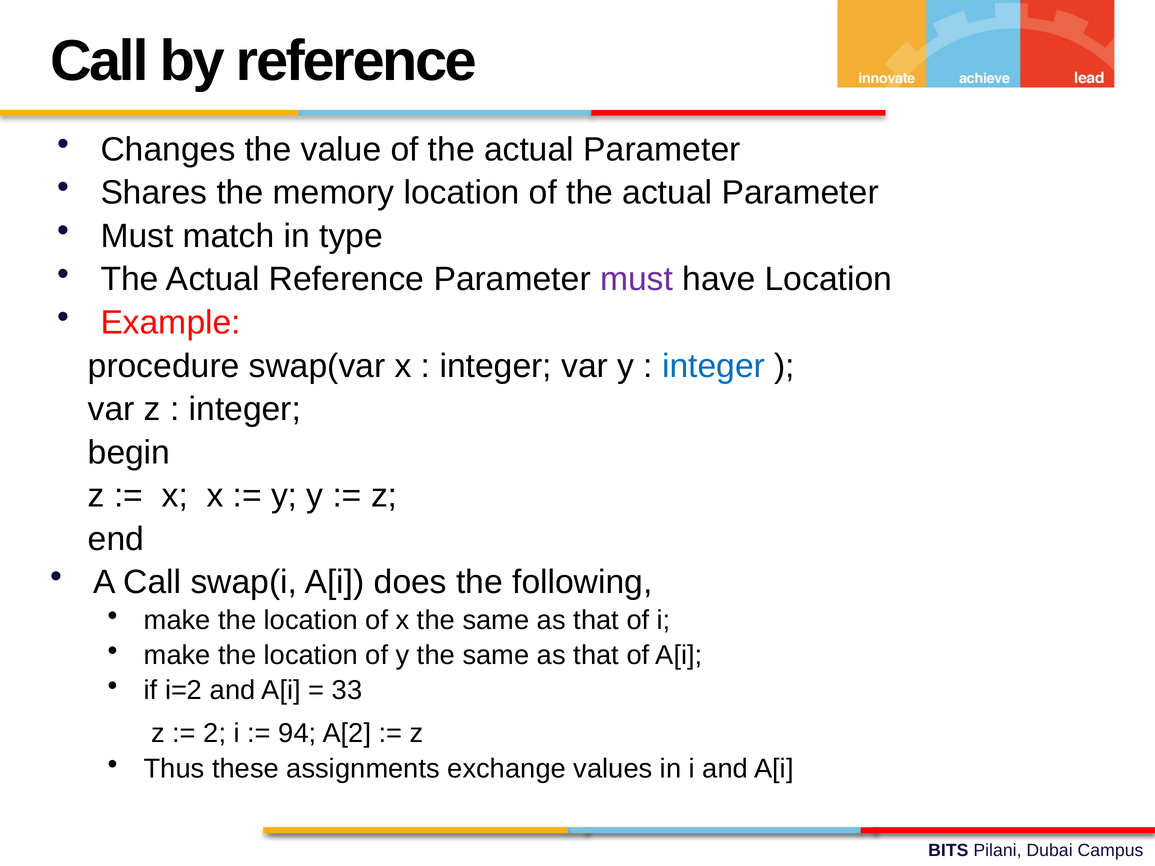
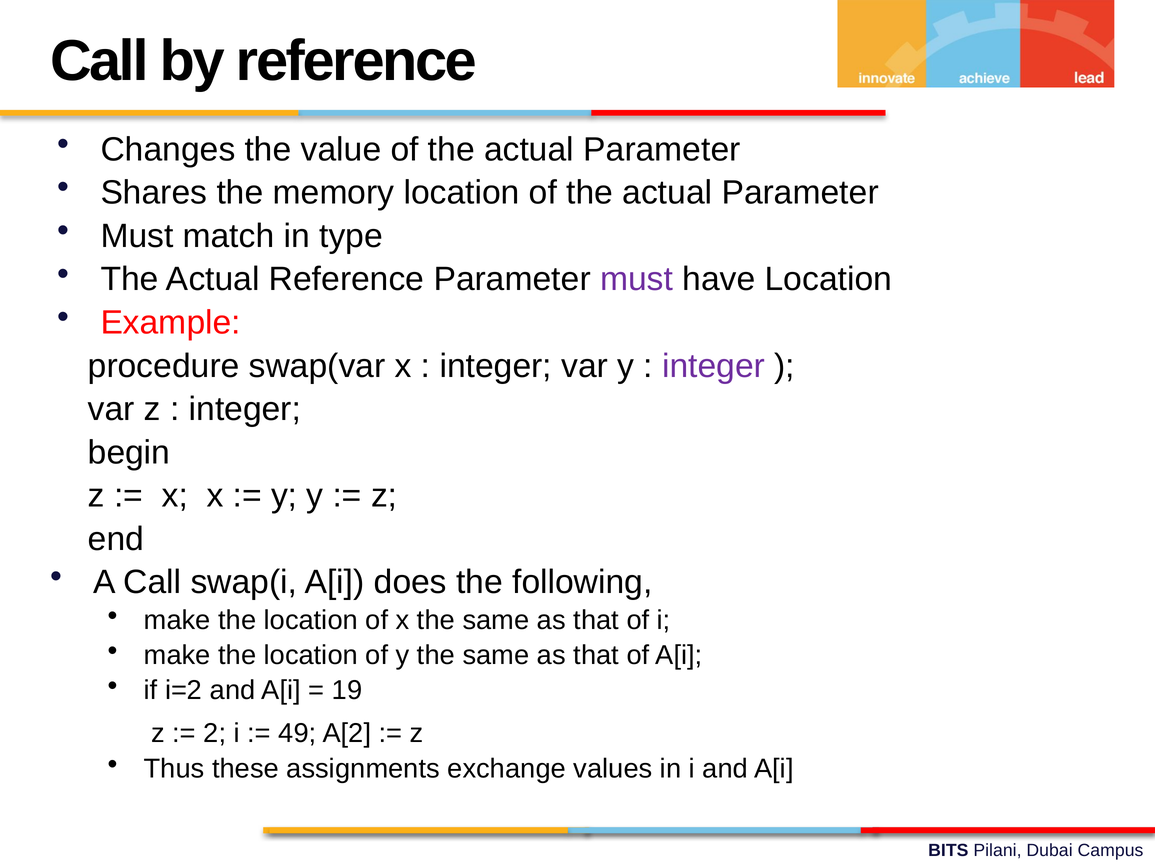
integer colour: blue -> purple (714, 366)
33: 33 -> 19 (347, 691)
94: 94 -> 49 (297, 733)
